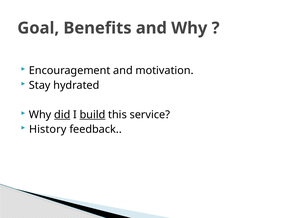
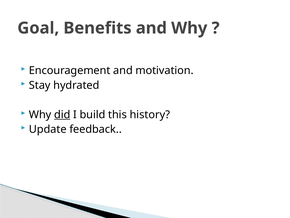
build underline: present -> none (92, 114)
service: service -> history (150, 114)
History: History -> Update (48, 129)
